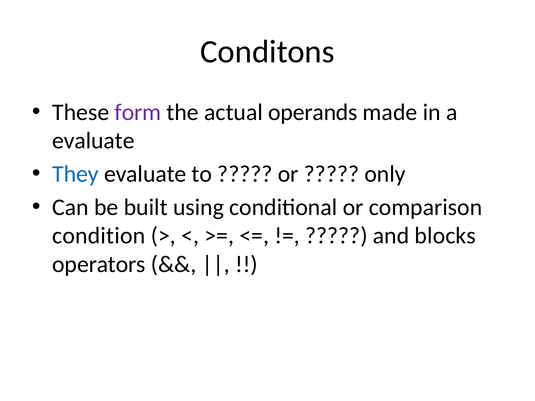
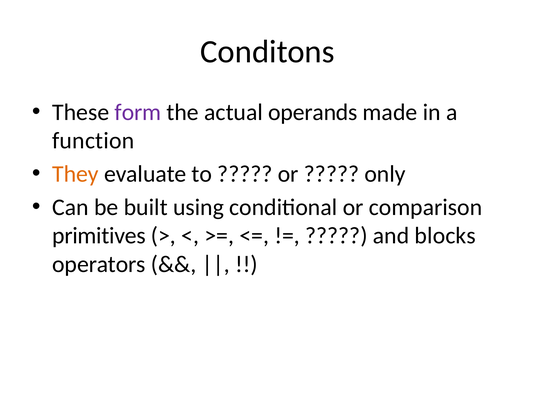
evaluate: evaluate -> function (93, 141)
They colour: blue -> orange (75, 174)
condition: condition -> primitives (99, 236)
